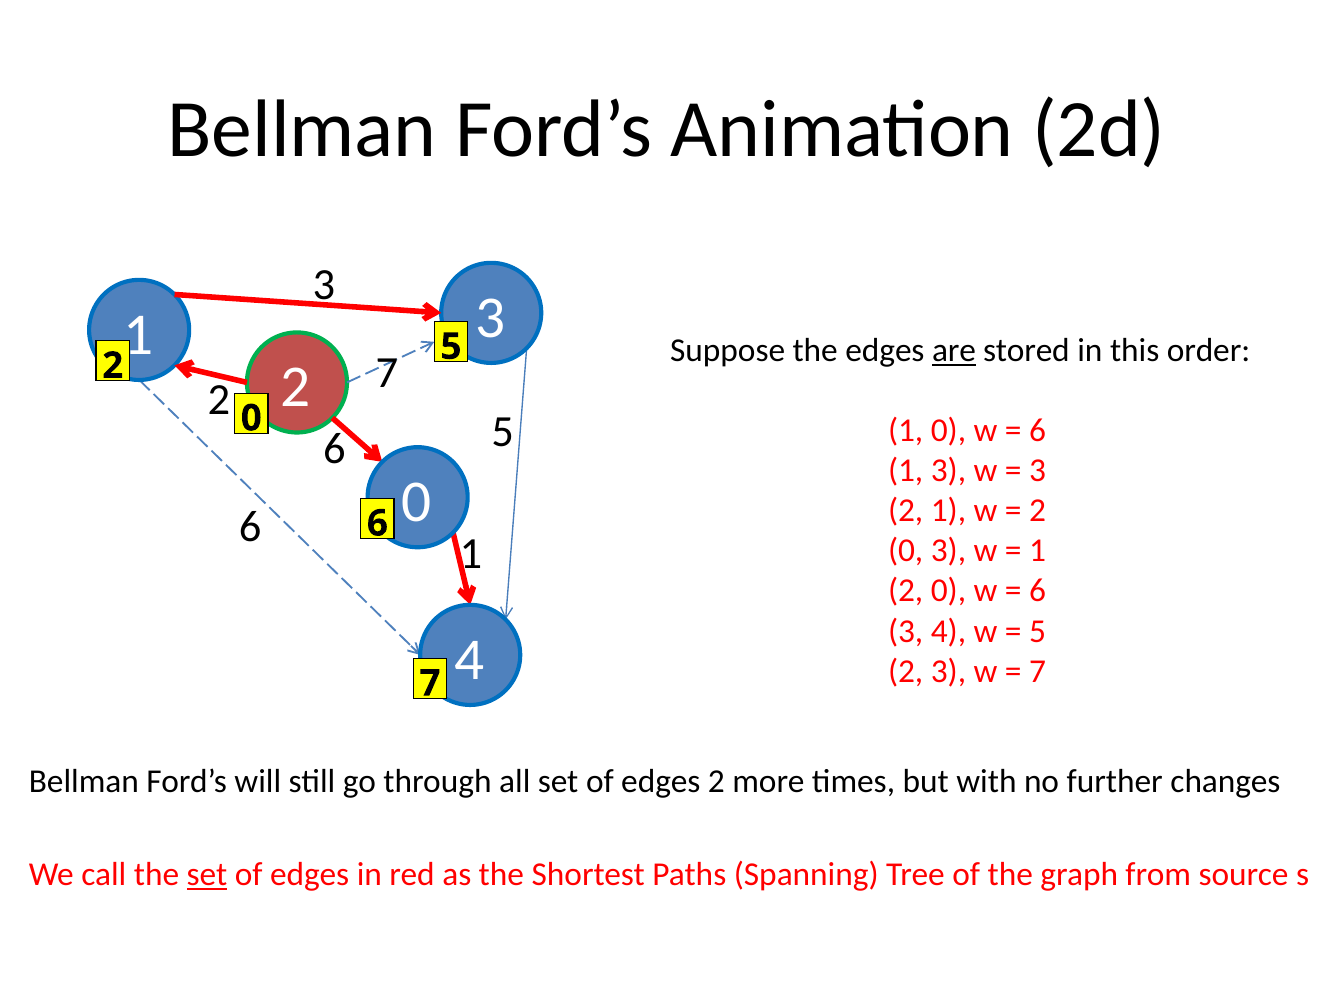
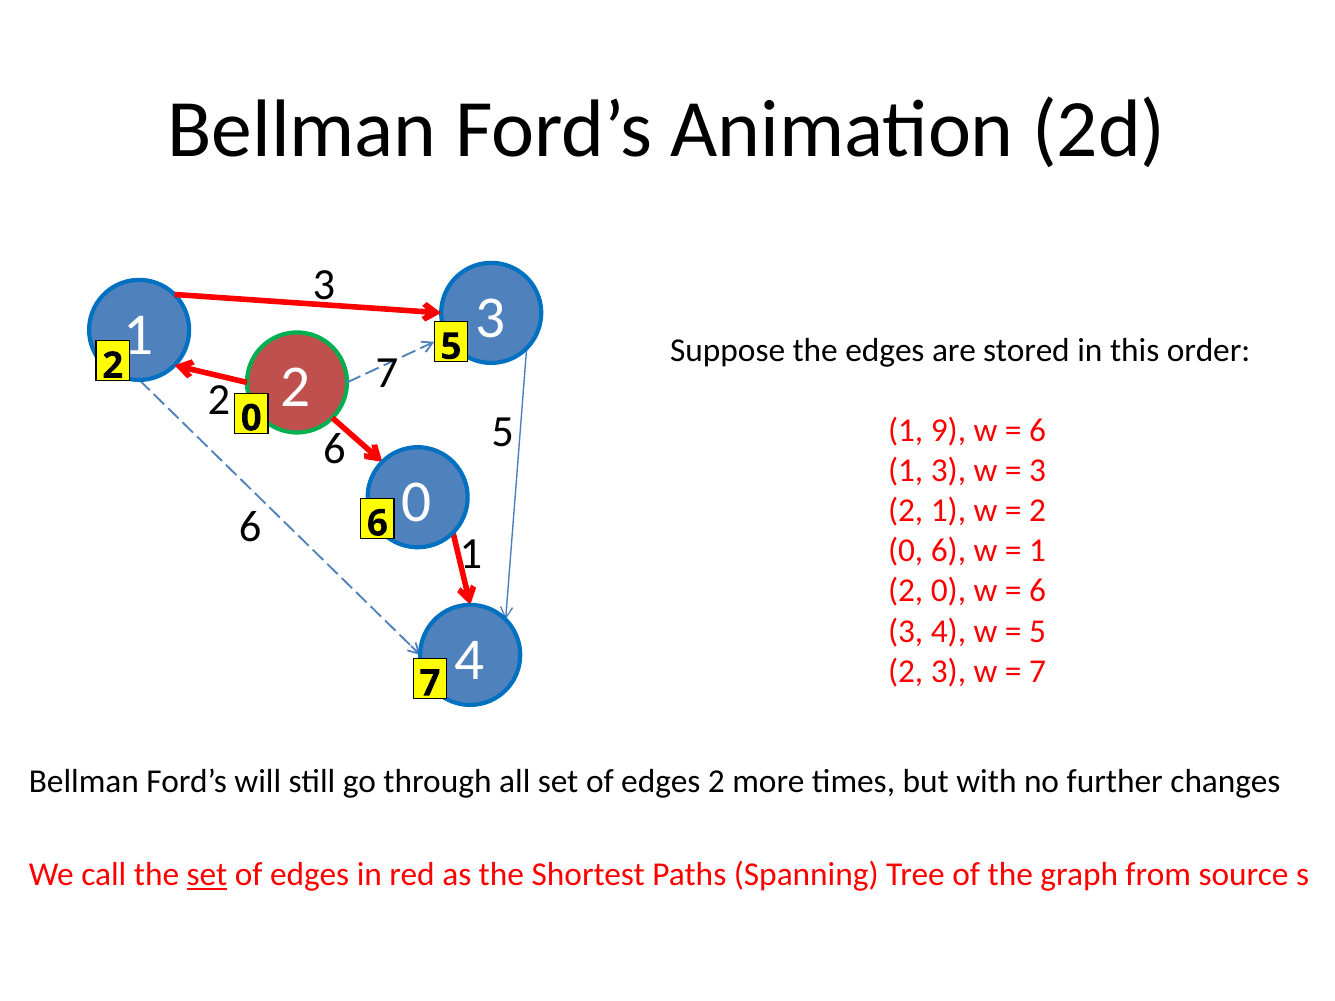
are underline: present -> none (954, 351)
1 0: 0 -> 9 (948, 431)
0 3: 3 -> 6 (948, 551)
